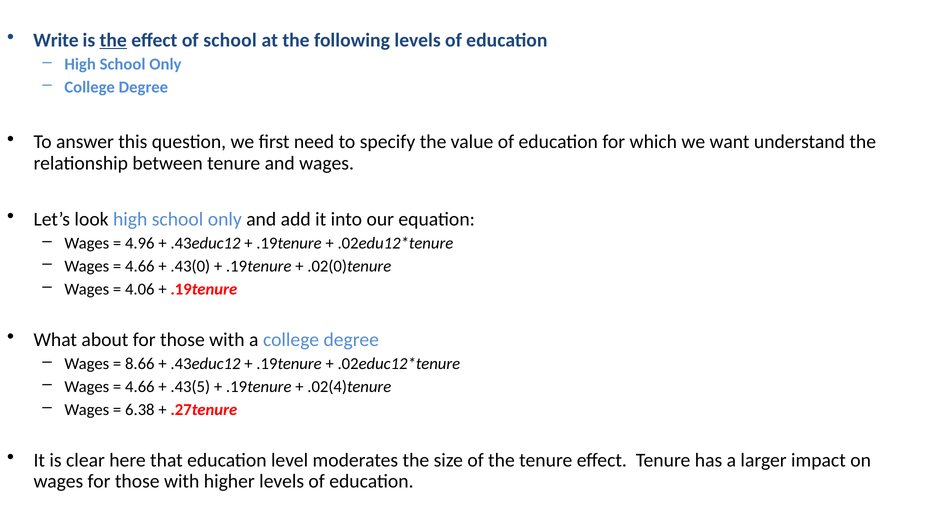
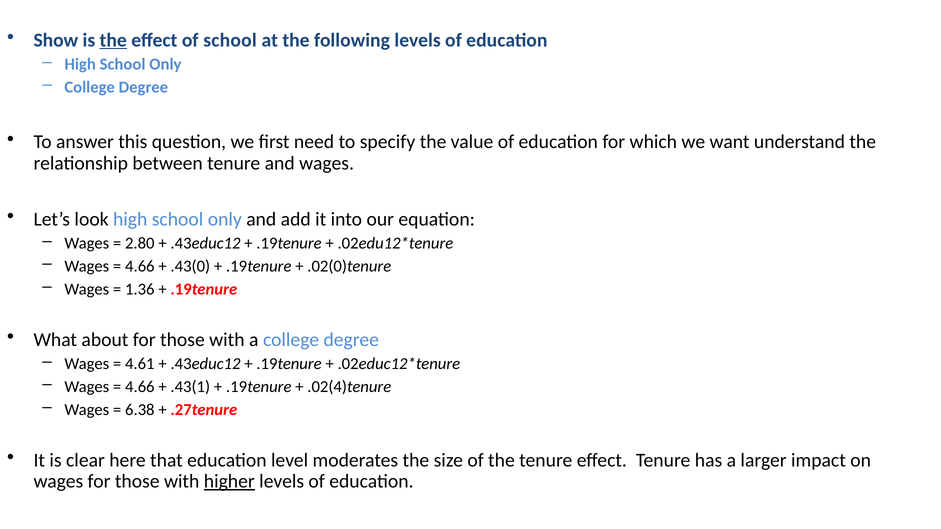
Write: Write -> Show (56, 40)
4.96: 4.96 -> 2.80 (140, 243)
4.06: 4.06 -> 1.36 (140, 289)
8.66: 8.66 -> 4.61 (140, 364)
.43(5: .43(5 -> .43(1 (190, 387)
higher underline: none -> present (229, 482)
